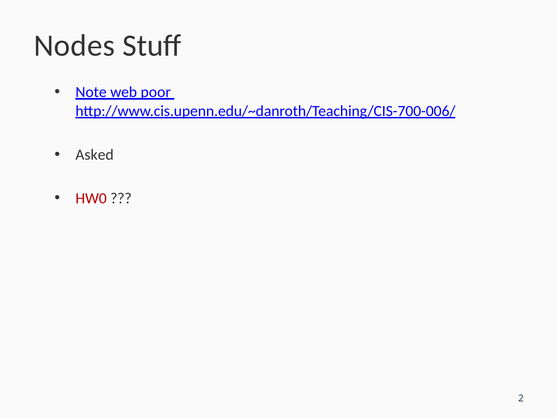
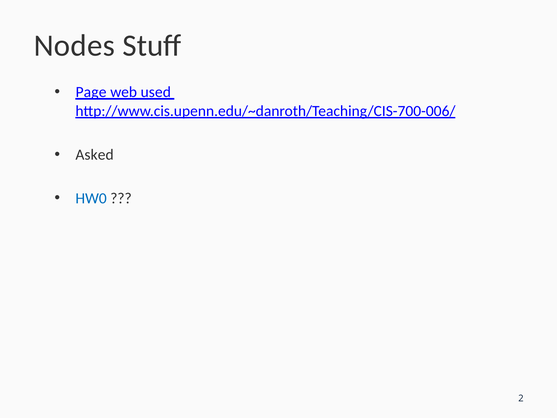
Note: Note -> Page (91, 92)
poor: poor -> used (156, 92)
HW0 colour: red -> blue (91, 198)
